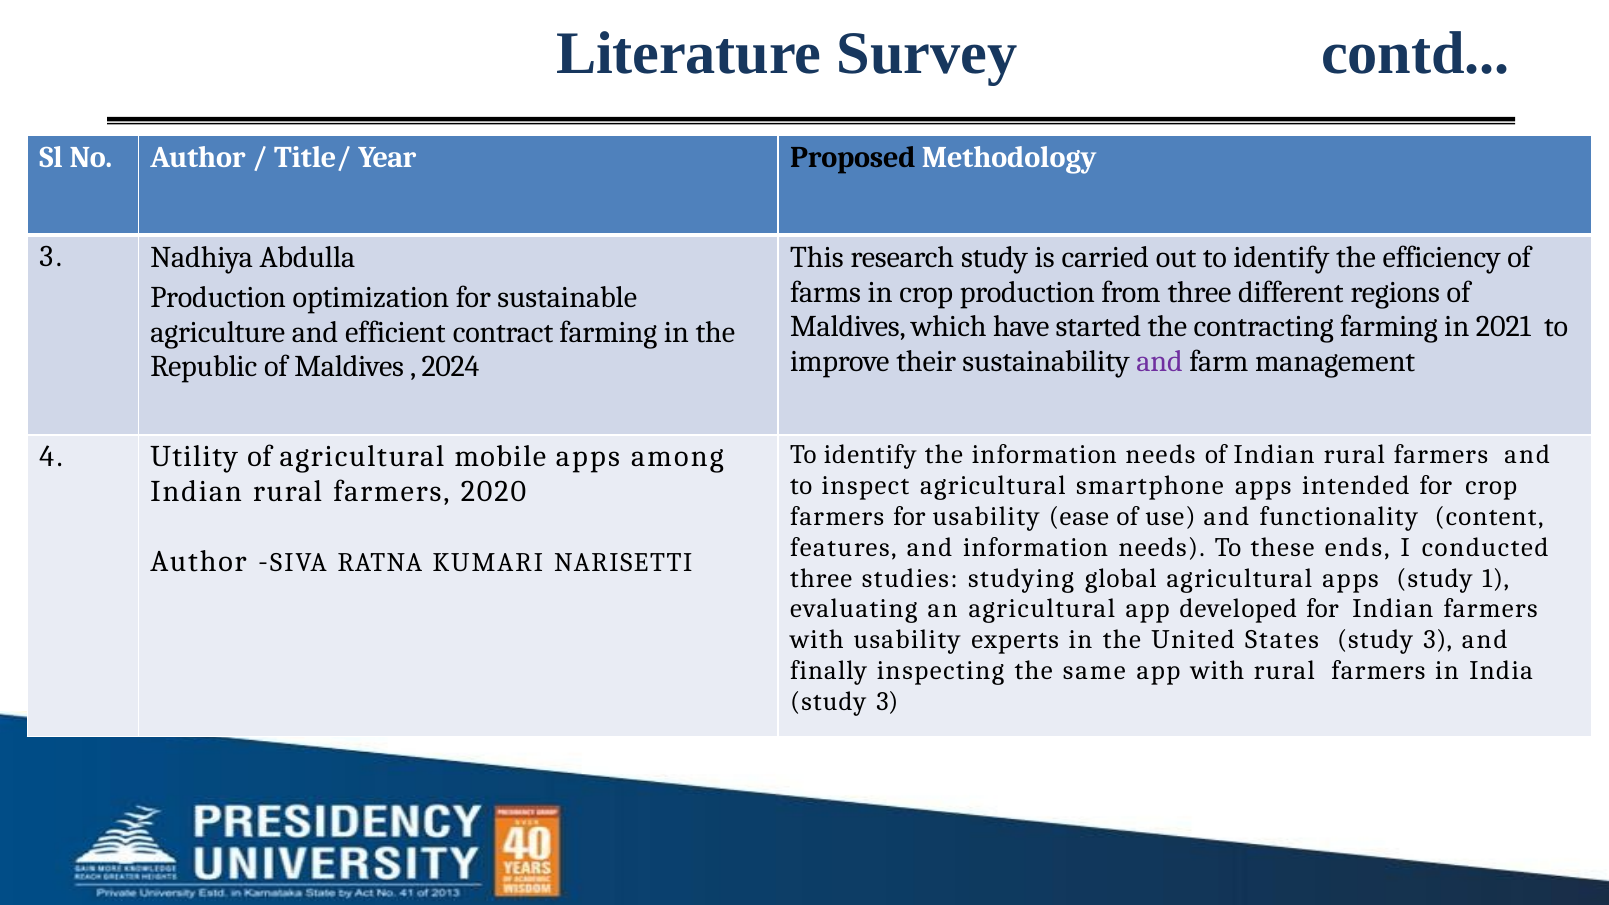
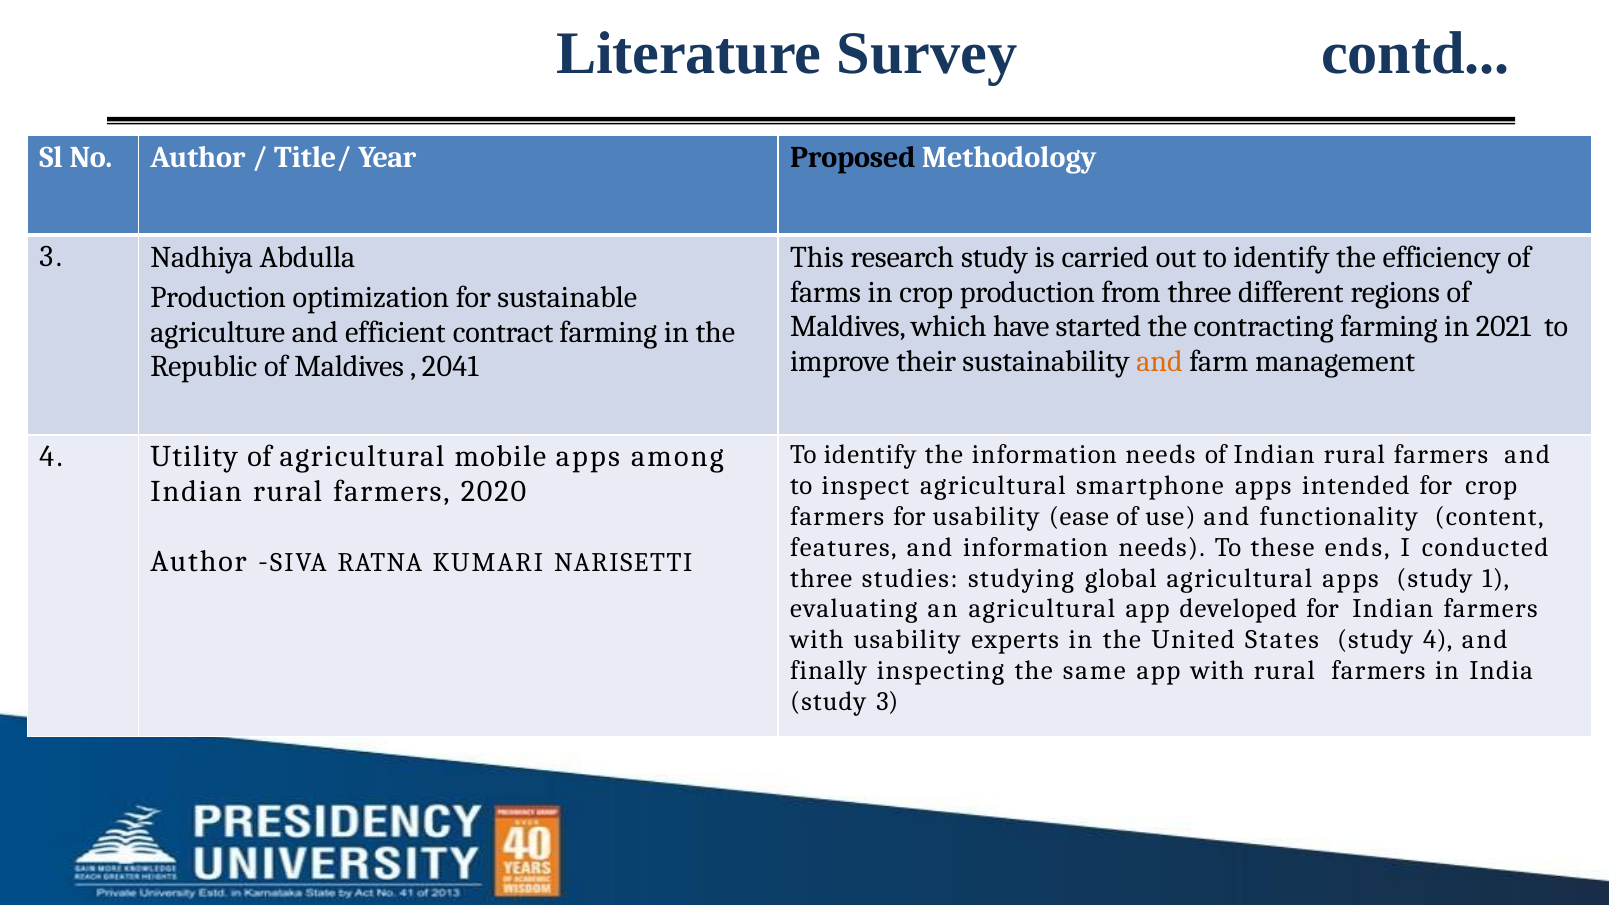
and colour: purple -> orange (1160, 362)
2024: 2024 -> 2041 (450, 367)
States study 3: 3 -> 4 (1438, 640)
